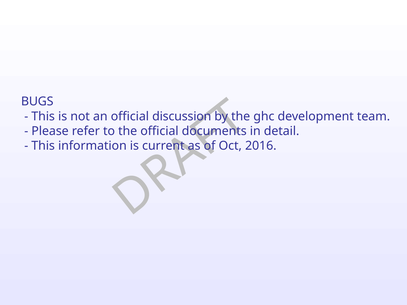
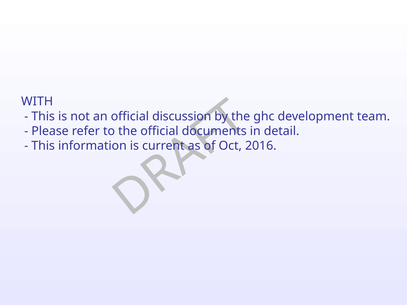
BUGS: BUGS -> WITH (37, 102)
